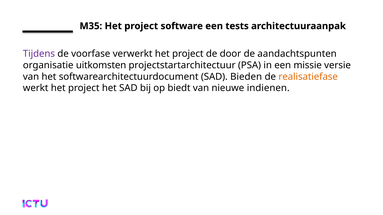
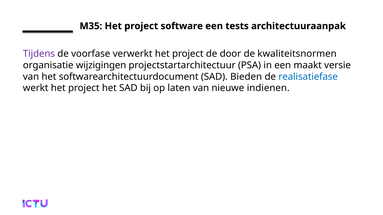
aandachtspunten: aandachtspunten -> kwaliteitsnormen (297, 54)
uitkomsten: uitkomsten -> wijzigingen (101, 65)
missie: missie -> maakt (308, 65)
realisatiefase colour: orange -> blue (308, 77)
biedt: biedt -> laten (179, 88)
